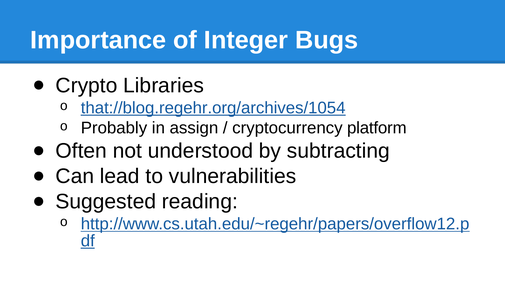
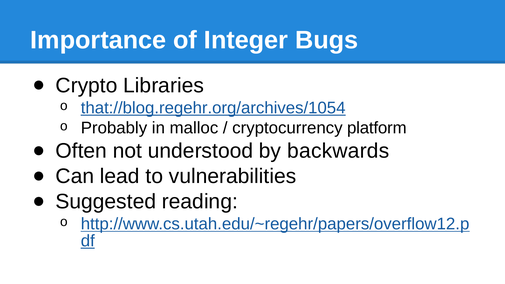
assign: assign -> malloc (194, 128)
subtracting: subtracting -> backwards (338, 151)
